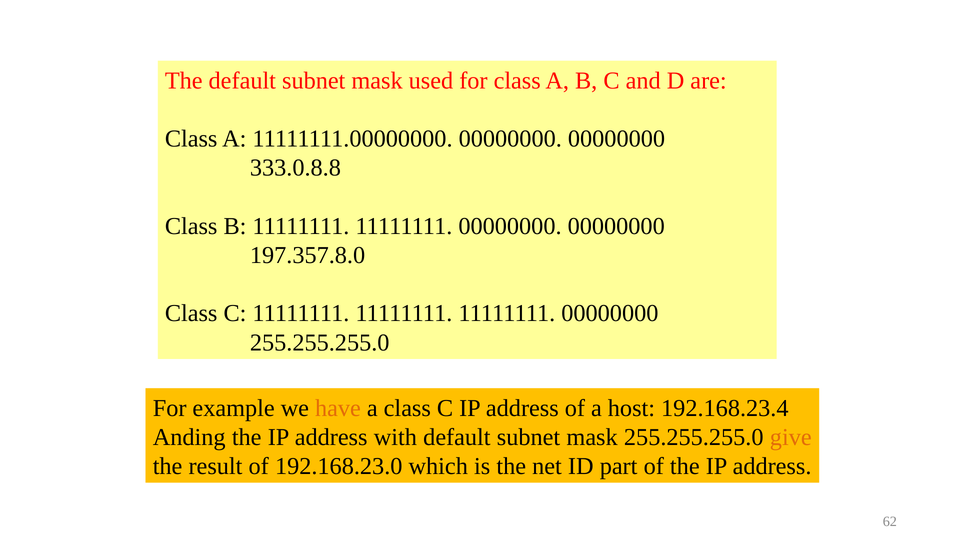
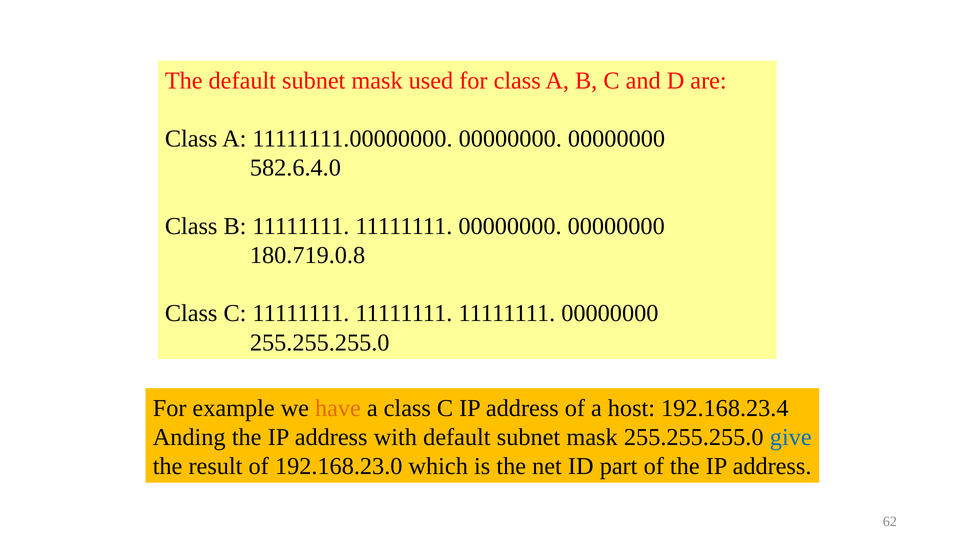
333.0.8.8: 333.0.8.8 -> 582.6.4.0 (295, 168)
197.357.8.0: 197.357.8.0 -> 180.719.0.8 (308, 255)
give colour: orange -> blue (791, 437)
